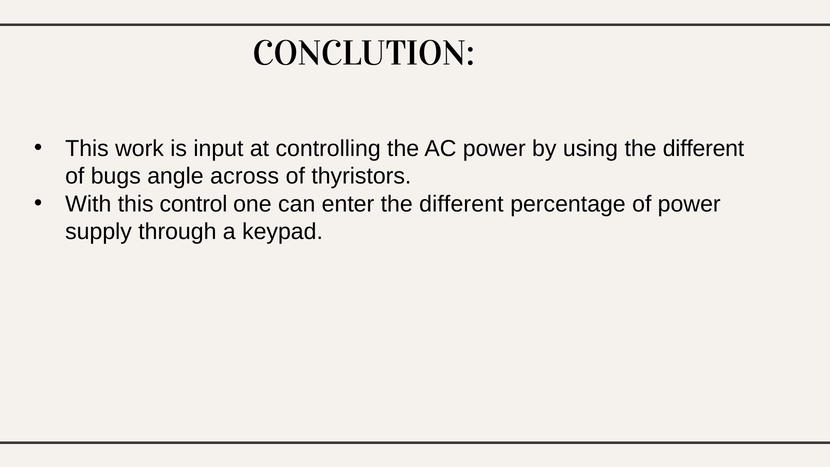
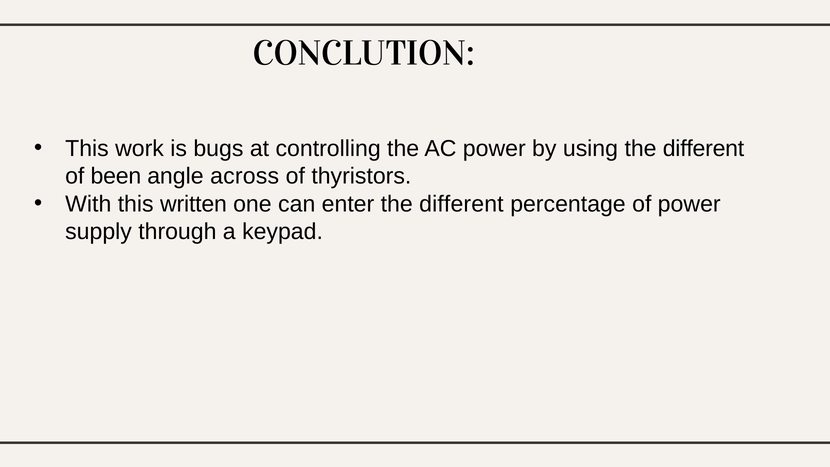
input: input -> bugs (218, 148)
bugs: bugs -> been (116, 176)
control: control -> written (193, 204)
